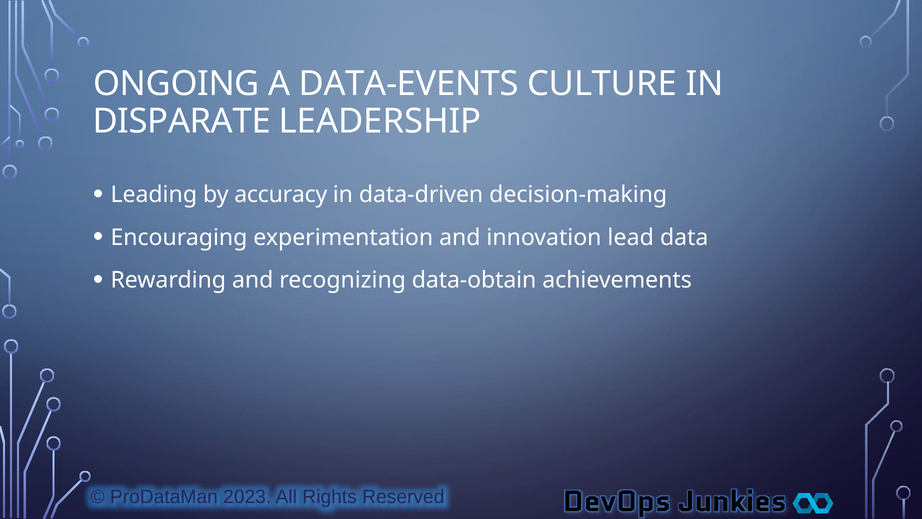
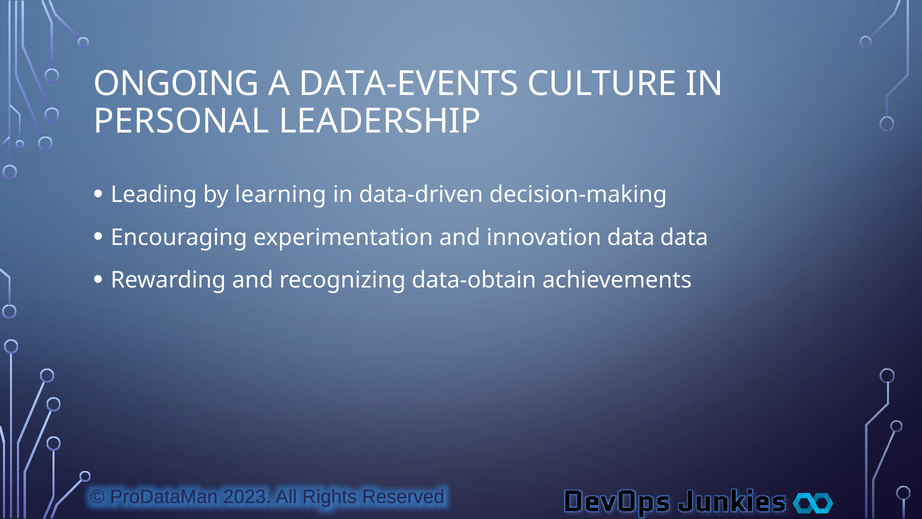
DISPARATE: DISPARATE -> PERSONAL (181, 121)
accuracy: accuracy -> learning (281, 195)
innovation lead: lead -> data (631, 237)
